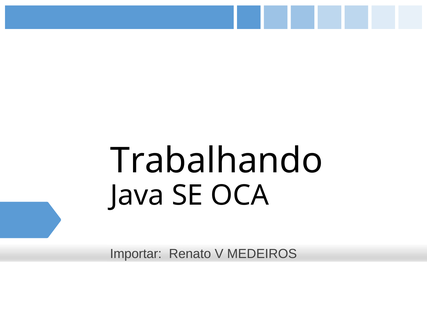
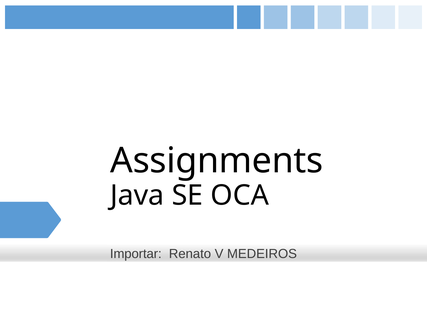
Trabalhando: Trabalhando -> Assignments (217, 161)
